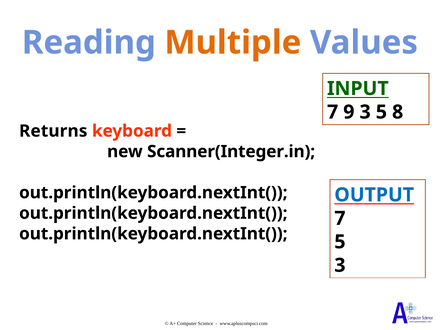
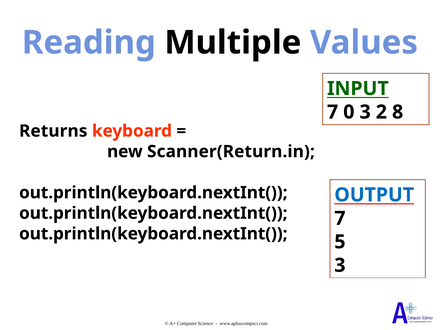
Multiple colour: orange -> black (233, 43)
9: 9 -> 0 (349, 112)
3 5: 5 -> 2 (381, 112)
Scanner(Integer.in: Scanner(Integer.in -> Scanner(Return.in (231, 152)
